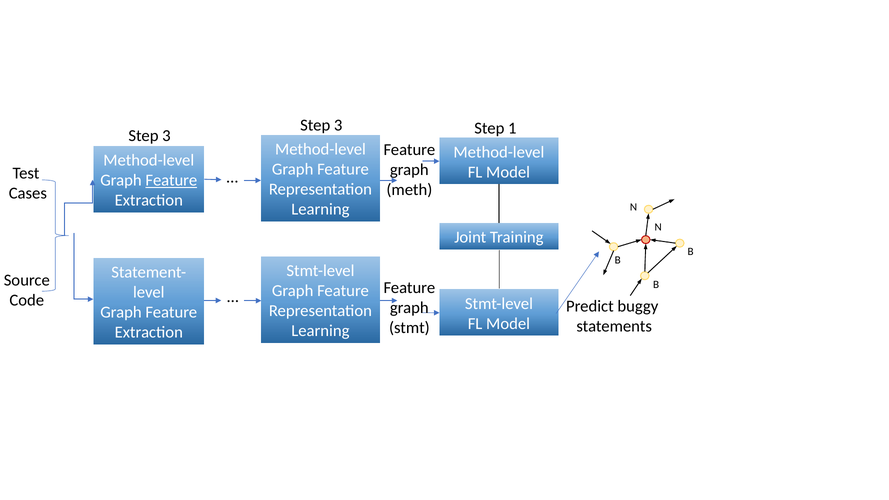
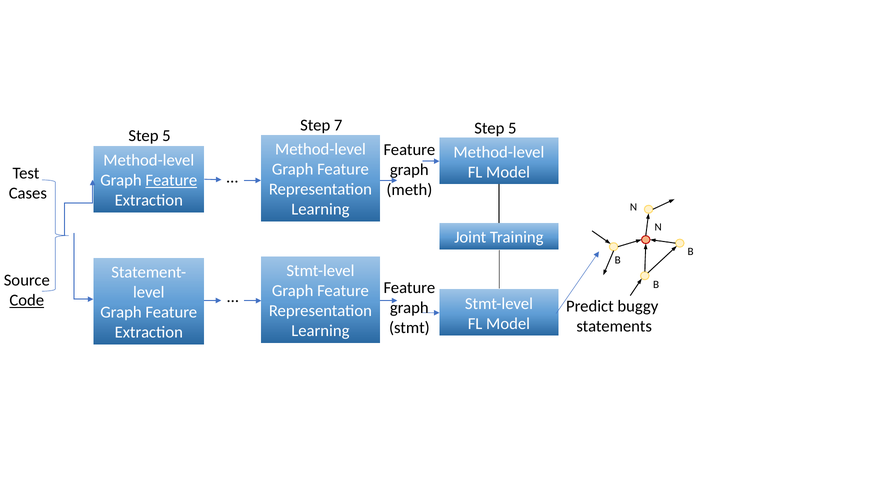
3: 3 -> 7 (338, 125)
1: 1 -> 5 (512, 128)
3: 3 -> 5 (166, 136)
Code underline: none -> present (27, 300)
